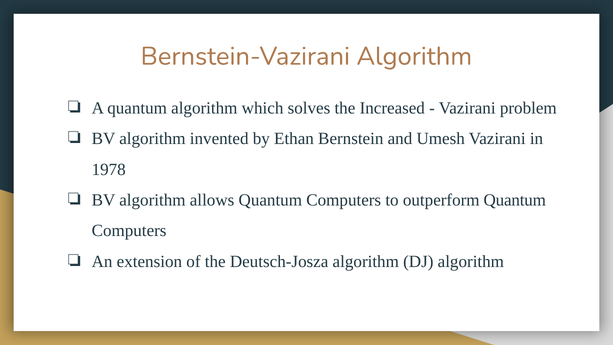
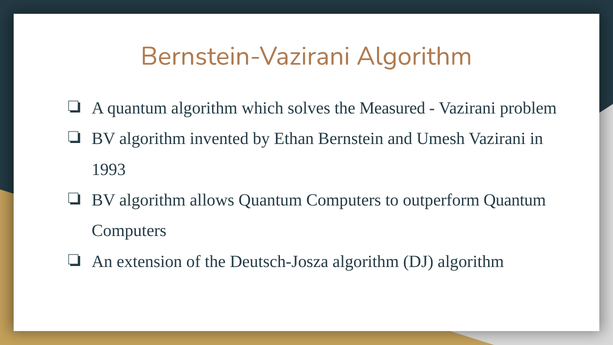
Increased: Increased -> Measured (392, 108)
1978: 1978 -> 1993 (109, 169)
